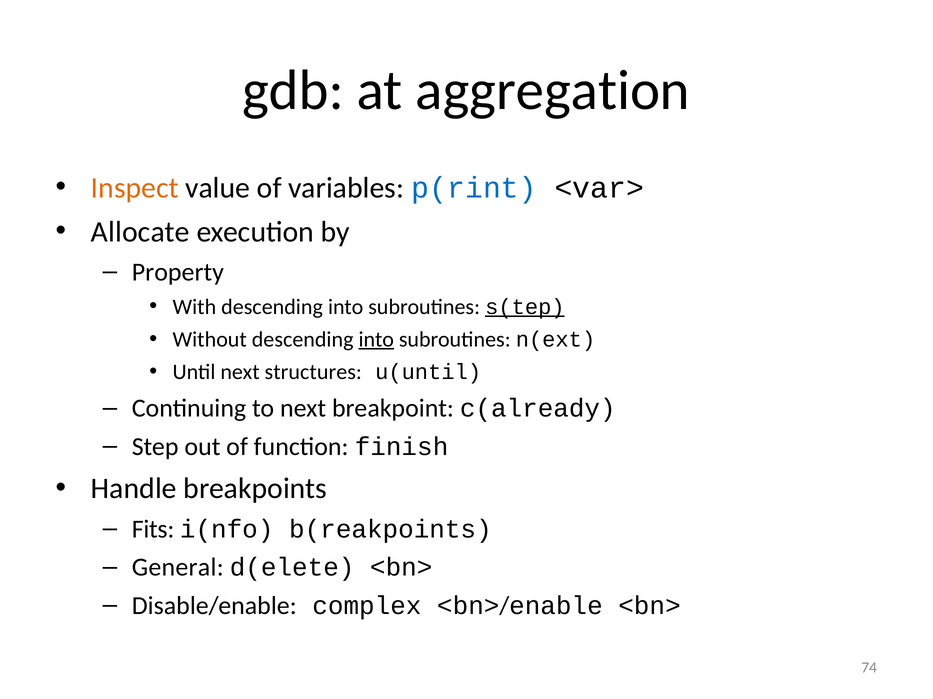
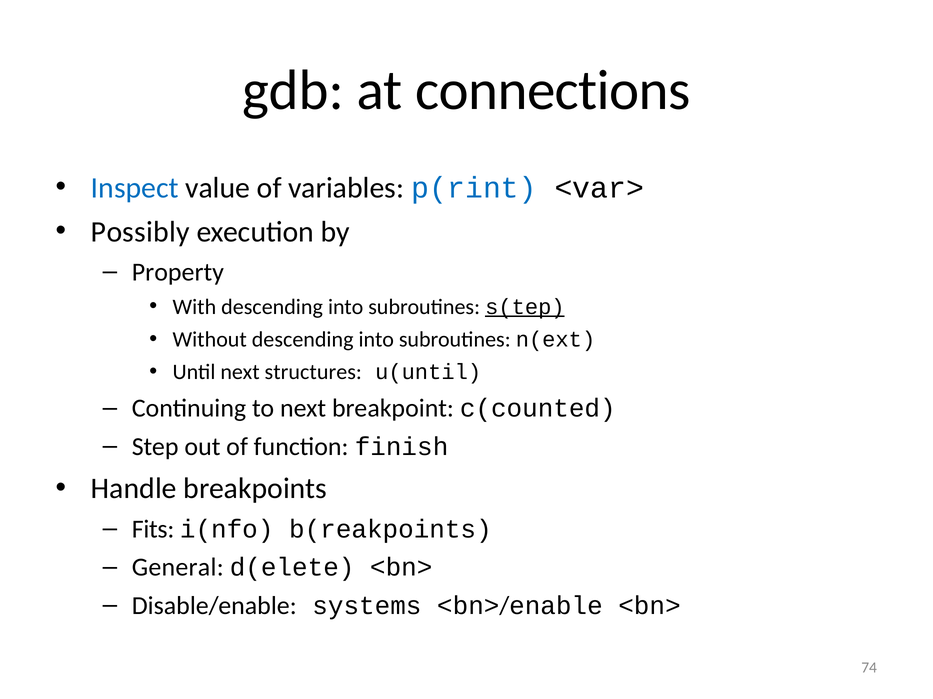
aggregation: aggregation -> connections (553, 90)
Inspect colour: orange -> blue (135, 188)
Allocate: Allocate -> Possibly (140, 232)
into underline: present -> none (376, 340)
c(already: c(already -> c(counted (538, 409)
complex: complex -> systems (367, 606)
